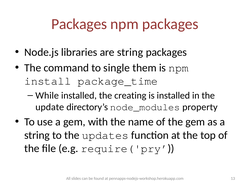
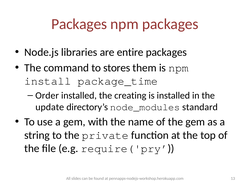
are string: string -> entire (130, 52)
single: single -> stores (117, 68)
While: While -> Order (47, 96)
property: property -> standard (200, 107)
updates: updates -> private (105, 136)
